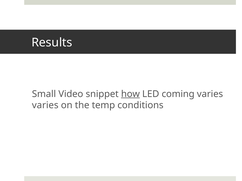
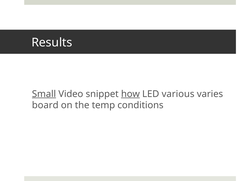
Small underline: none -> present (44, 94)
coming: coming -> various (178, 94)
varies: varies -> board (45, 105)
